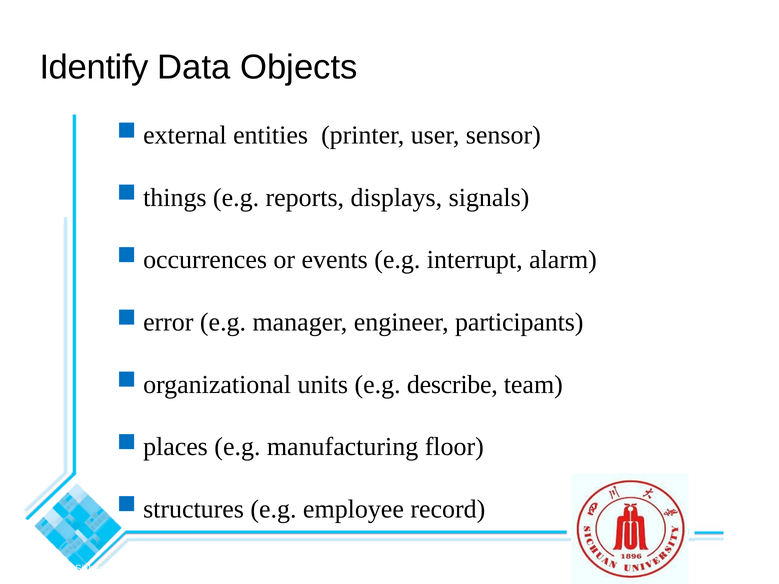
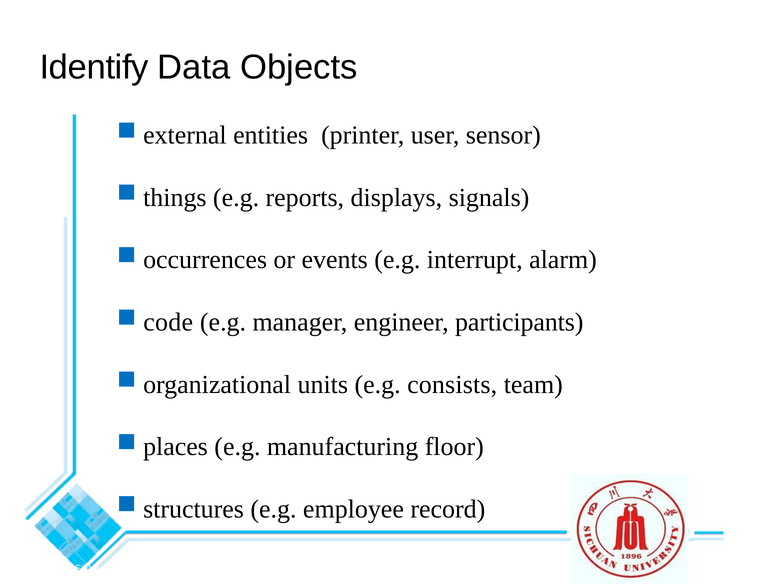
error: error -> code (168, 322)
describe: describe -> consists (452, 385)
